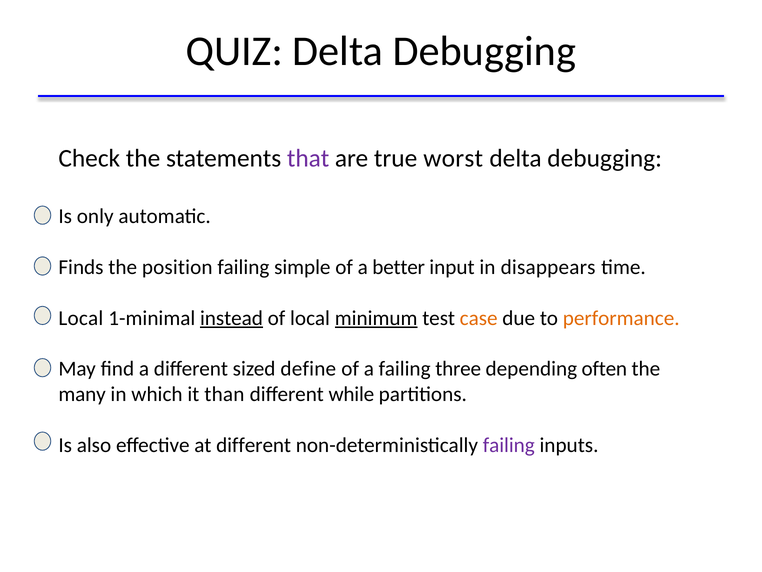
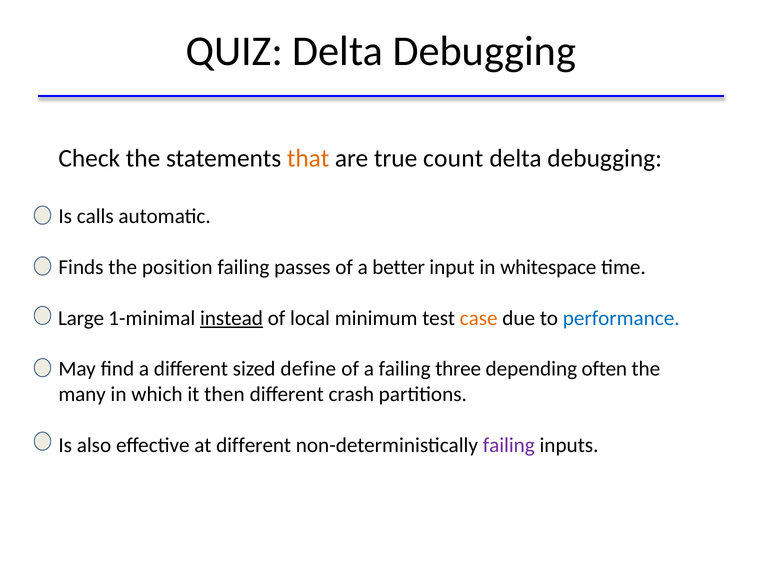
that colour: purple -> orange (308, 158)
worst: worst -> count (453, 158)
only: only -> calls (95, 216)
simple: simple -> passes (302, 267)
disappears: disappears -> whitespace (548, 267)
Local: Local -> Large (81, 318)
minimum underline: present -> none (376, 318)
performance colour: orange -> blue (621, 318)
than: than -> then (224, 394)
while: while -> crash (351, 394)
